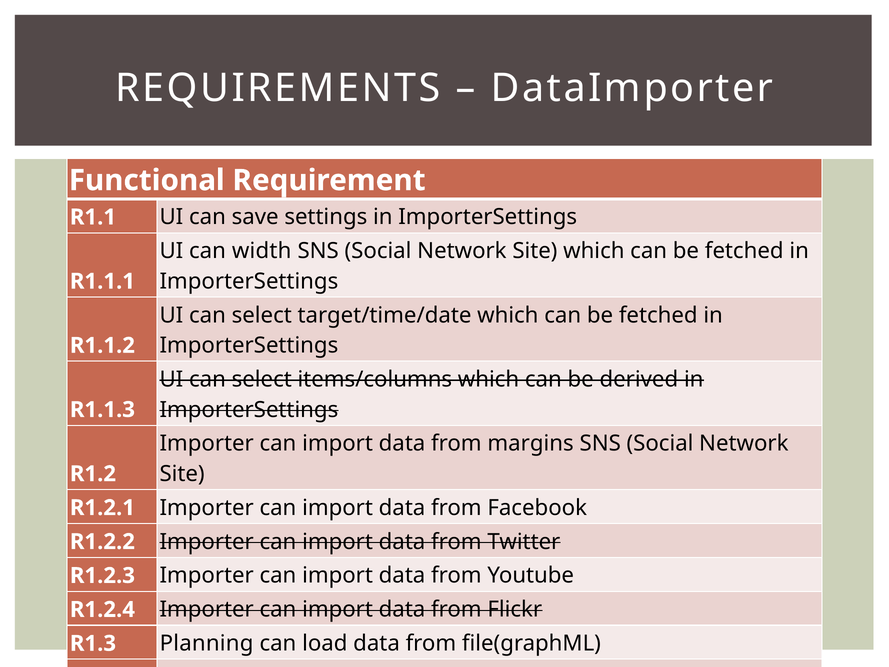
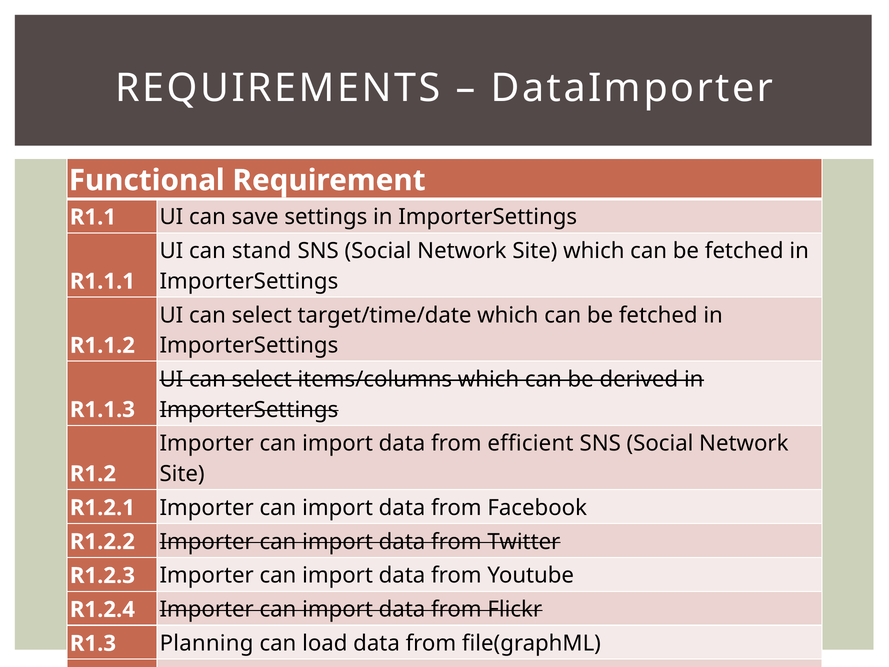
width: width -> stand (262, 251)
margins: margins -> efficient (530, 443)
